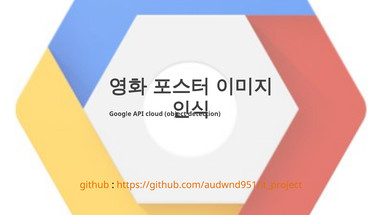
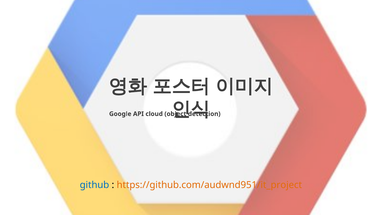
github colour: orange -> blue (94, 185)
